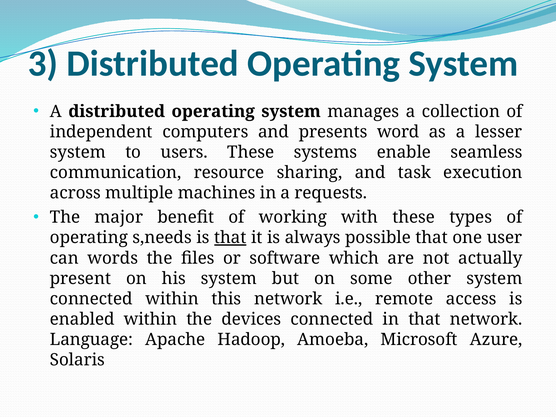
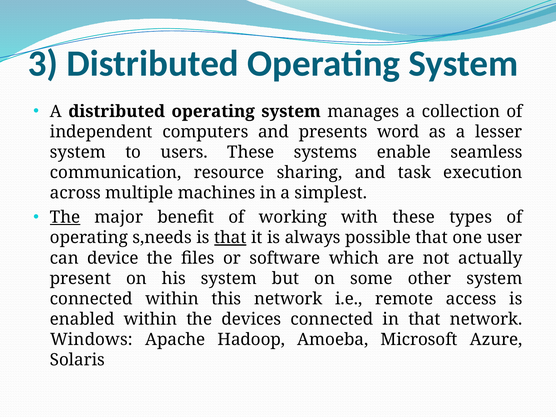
requests: requests -> simplest (331, 193)
The underline: none -> present (65, 217)
words: words -> device (113, 258)
Language: Language -> Windows (91, 340)
